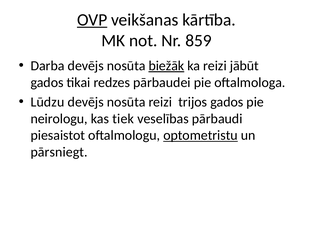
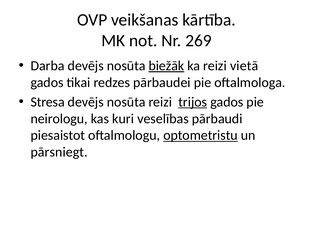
OVP underline: present -> none (92, 20)
859: 859 -> 269 (198, 41)
jābūt: jābūt -> vietā (244, 66)
Lūdzu: Lūdzu -> Stresa (48, 102)
trijos underline: none -> present (193, 102)
tiek: tiek -> kuri (123, 119)
